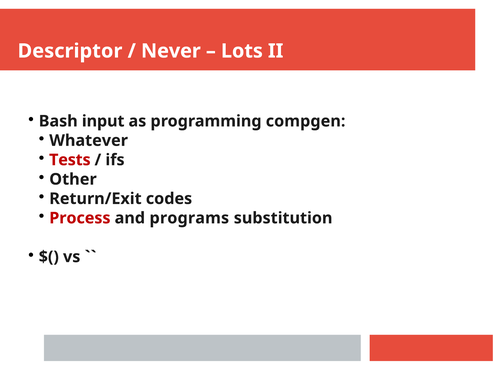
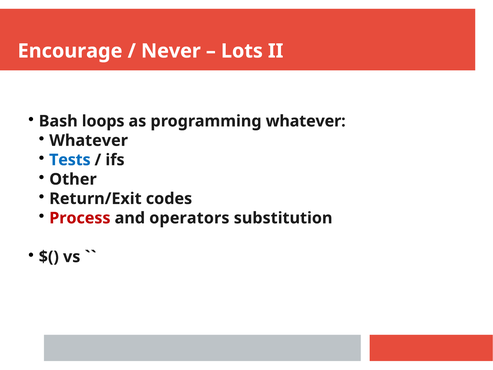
Descriptor: Descriptor -> Encourage (70, 51)
input: input -> loops (103, 121)
programming compgen: compgen -> whatever (306, 121)
Tests colour: red -> blue (70, 160)
programs: programs -> operators (189, 218)
